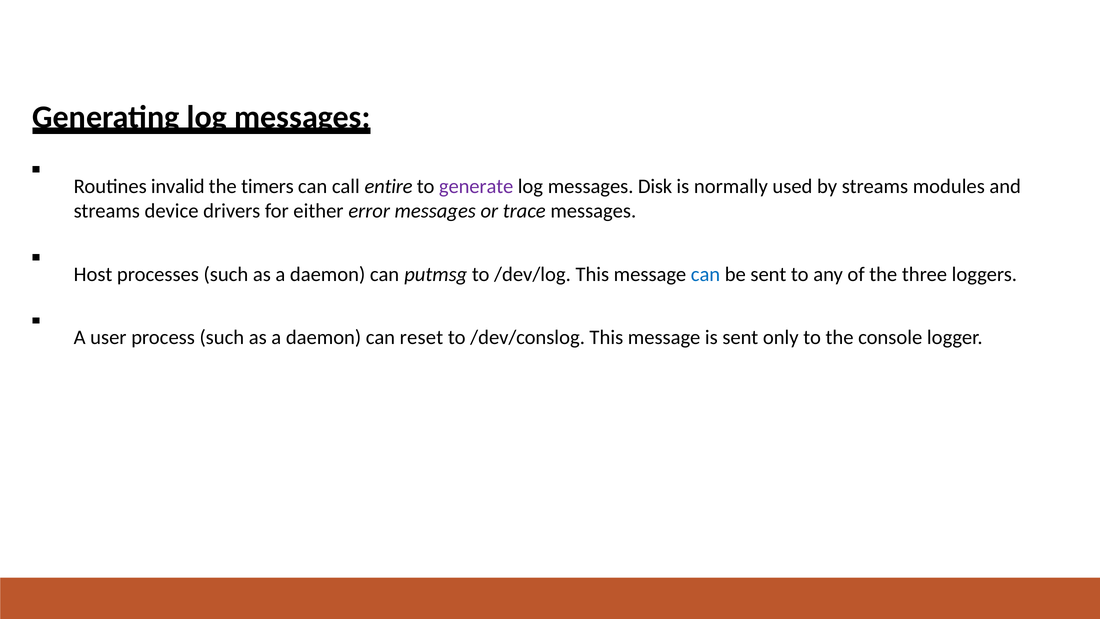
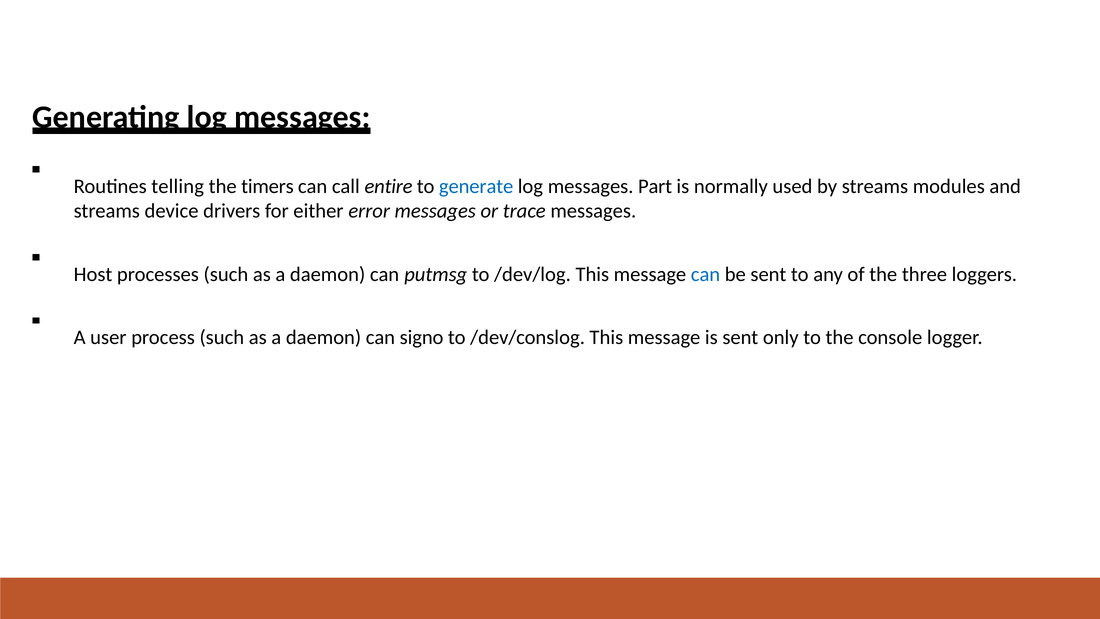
invalid: invalid -> telling (178, 186)
generate colour: purple -> blue (476, 186)
Disk: Disk -> Part (655, 186)
reset: reset -> signo (422, 338)
